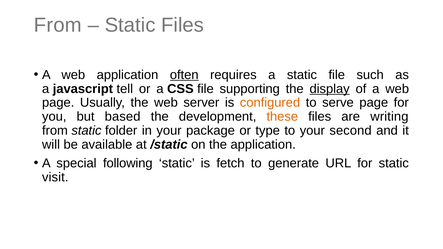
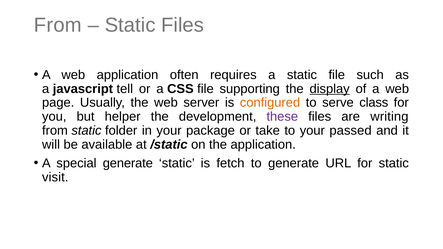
often underline: present -> none (184, 75)
serve page: page -> class (374, 103)
based: based -> helper (123, 117)
these colour: orange -> purple (282, 117)
type: type -> take (268, 131)
second: second -> passed (351, 131)
special following: following -> generate (128, 163)
